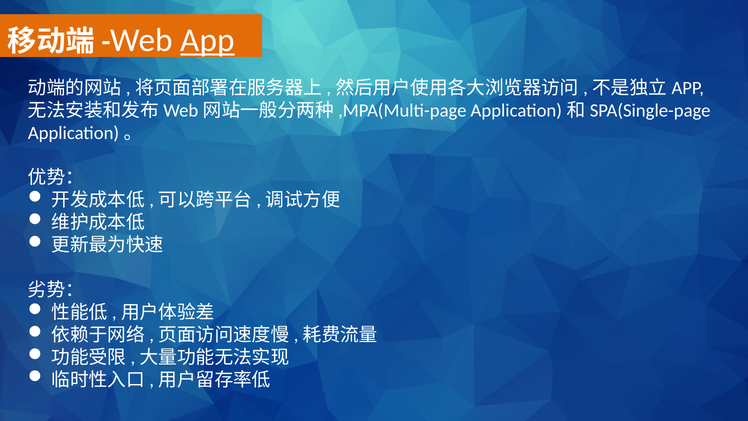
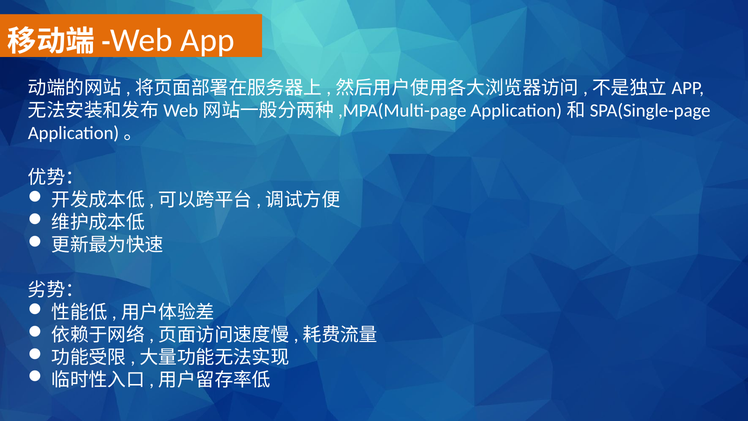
App underline: present -> none (207, 40)
